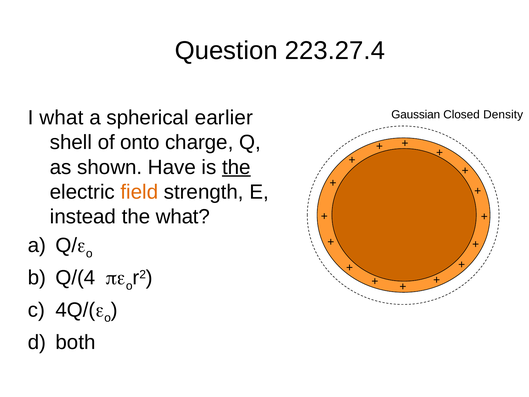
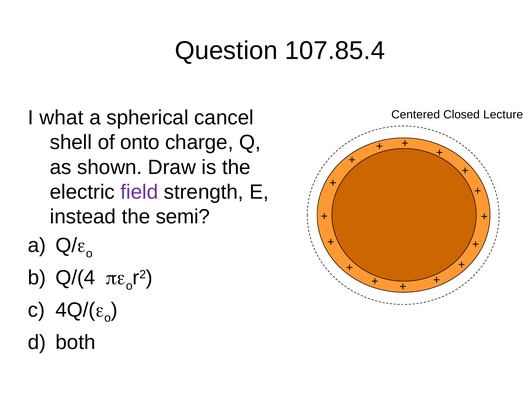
223.27.4: 223.27.4 -> 107.85.4 (335, 51)
earlier: earlier -> cancel (224, 118)
Gaussian: Gaussian -> Centered (416, 115)
Density: Density -> Lecture (503, 115)
Have: Have -> Draw (172, 167)
the underline: present -> none (236, 167)
field colour: orange -> purple (139, 192)
the what: what -> semi (183, 217)
